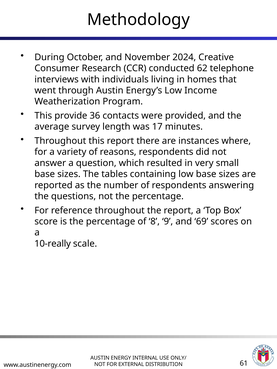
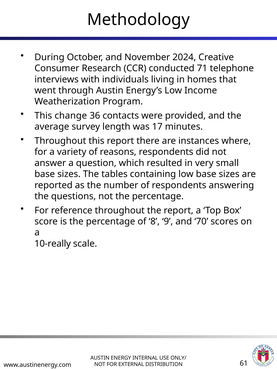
62: 62 -> 71 (202, 68)
provide: provide -> change (71, 116)
69: 69 -> 70 (201, 222)
